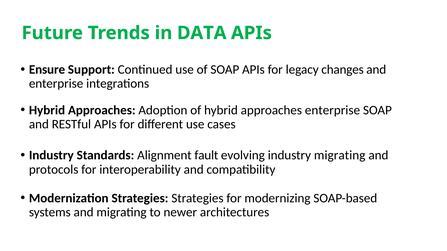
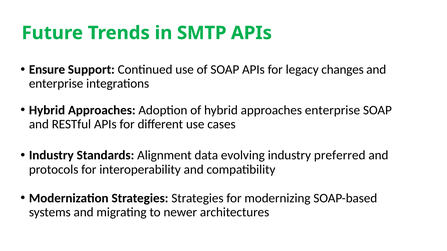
DATA: DATA -> SMTP (202, 33)
fault: fault -> data (206, 156)
industry migrating: migrating -> preferred (340, 156)
